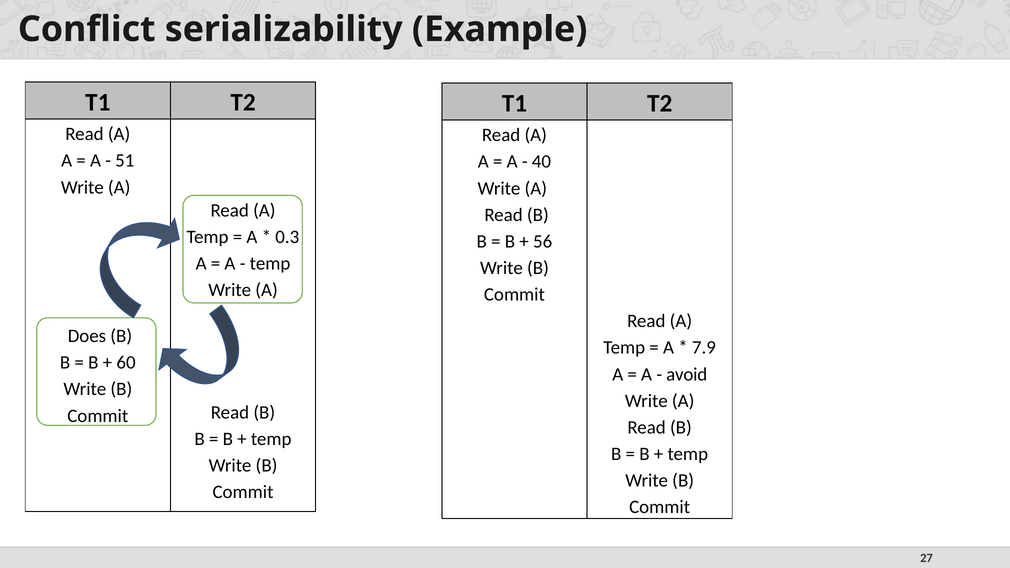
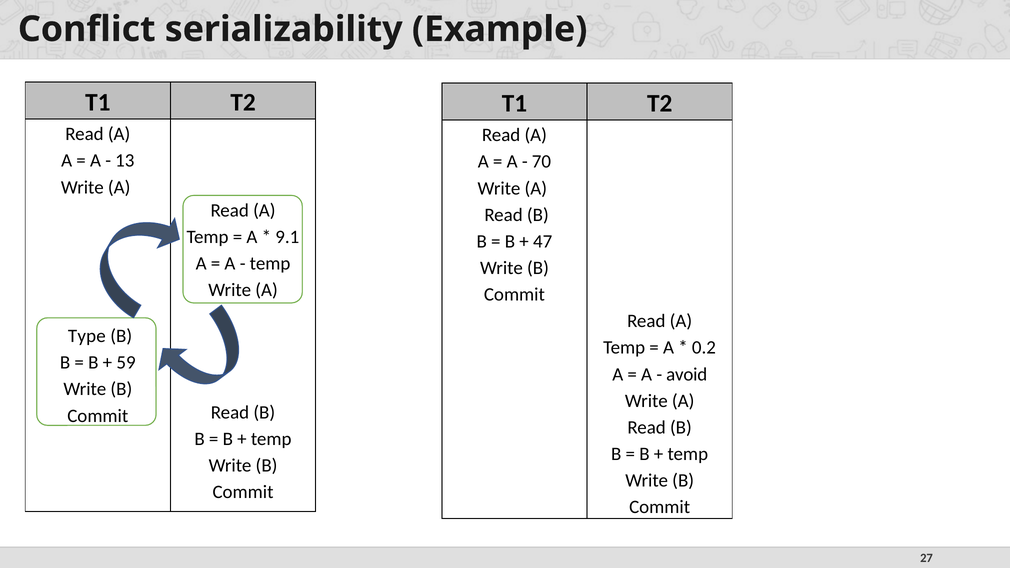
51: 51 -> 13 (125, 161)
40: 40 -> 70 (541, 162)
0.3: 0.3 -> 9.1 (287, 237)
56: 56 -> 47 (543, 241)
Does: Does -> Type (87, 336)
7.9: 7.9 -> 0.2 (704, 348)
60: 60 -> 59 (126, 363)
